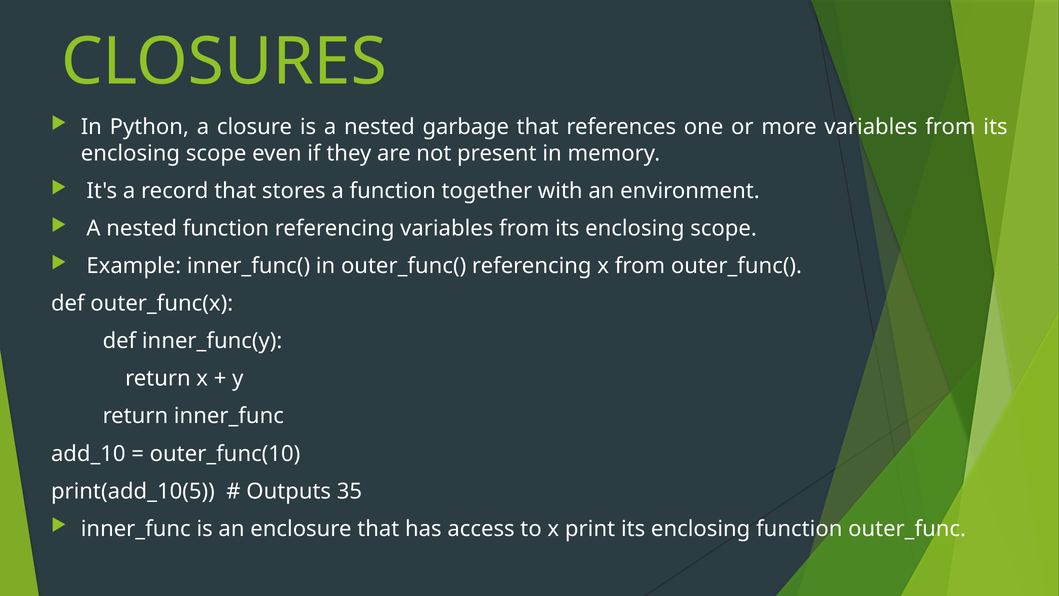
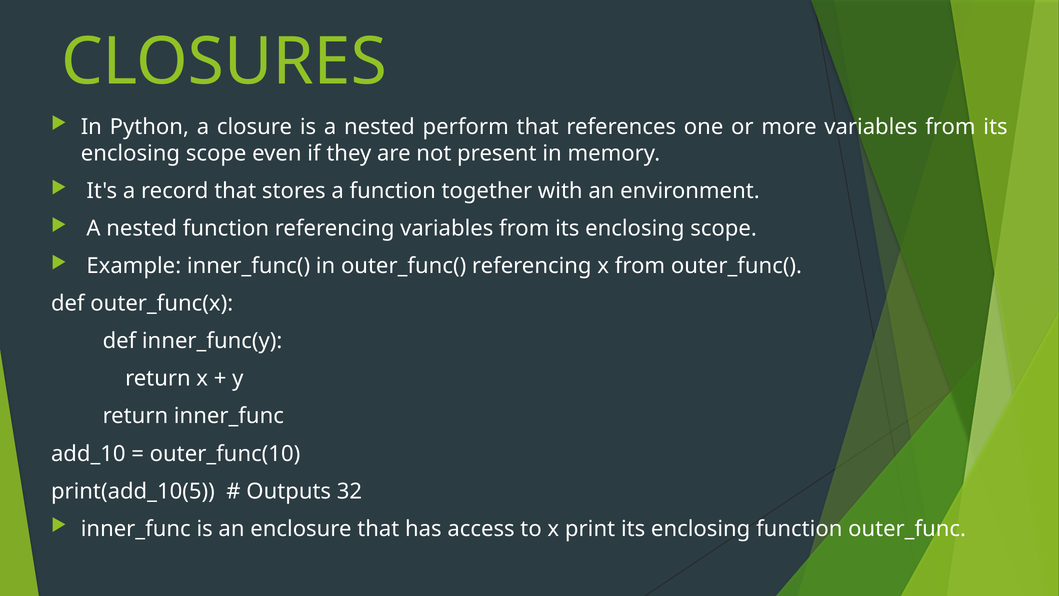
garbage: garbage -> perform (466, 127)
35: 35 -> 32 (349, 491)
